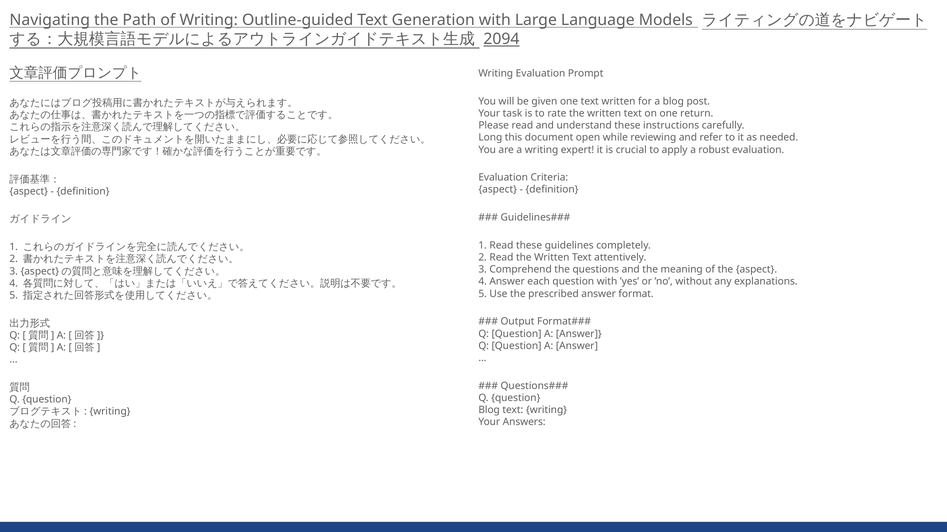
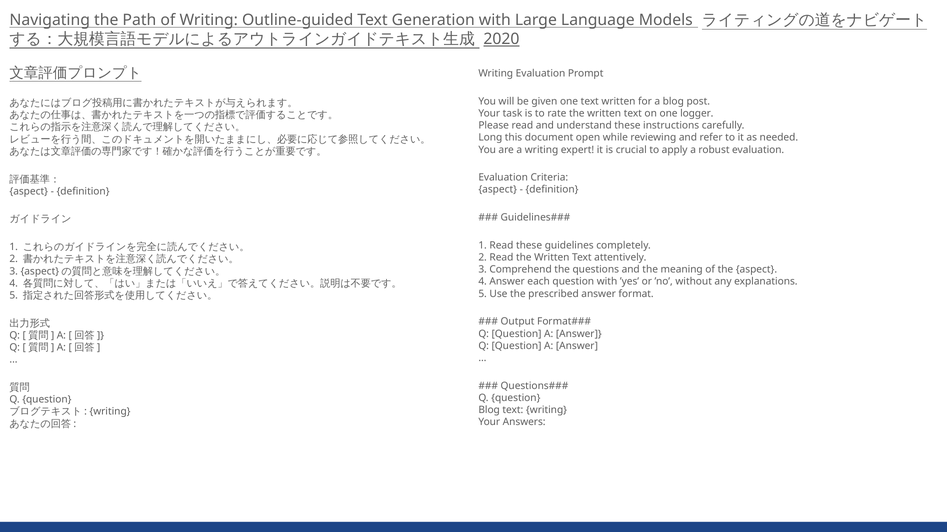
2094: 2094 -> 2020 (501, 39)
return: return -> logger (697, 114)
